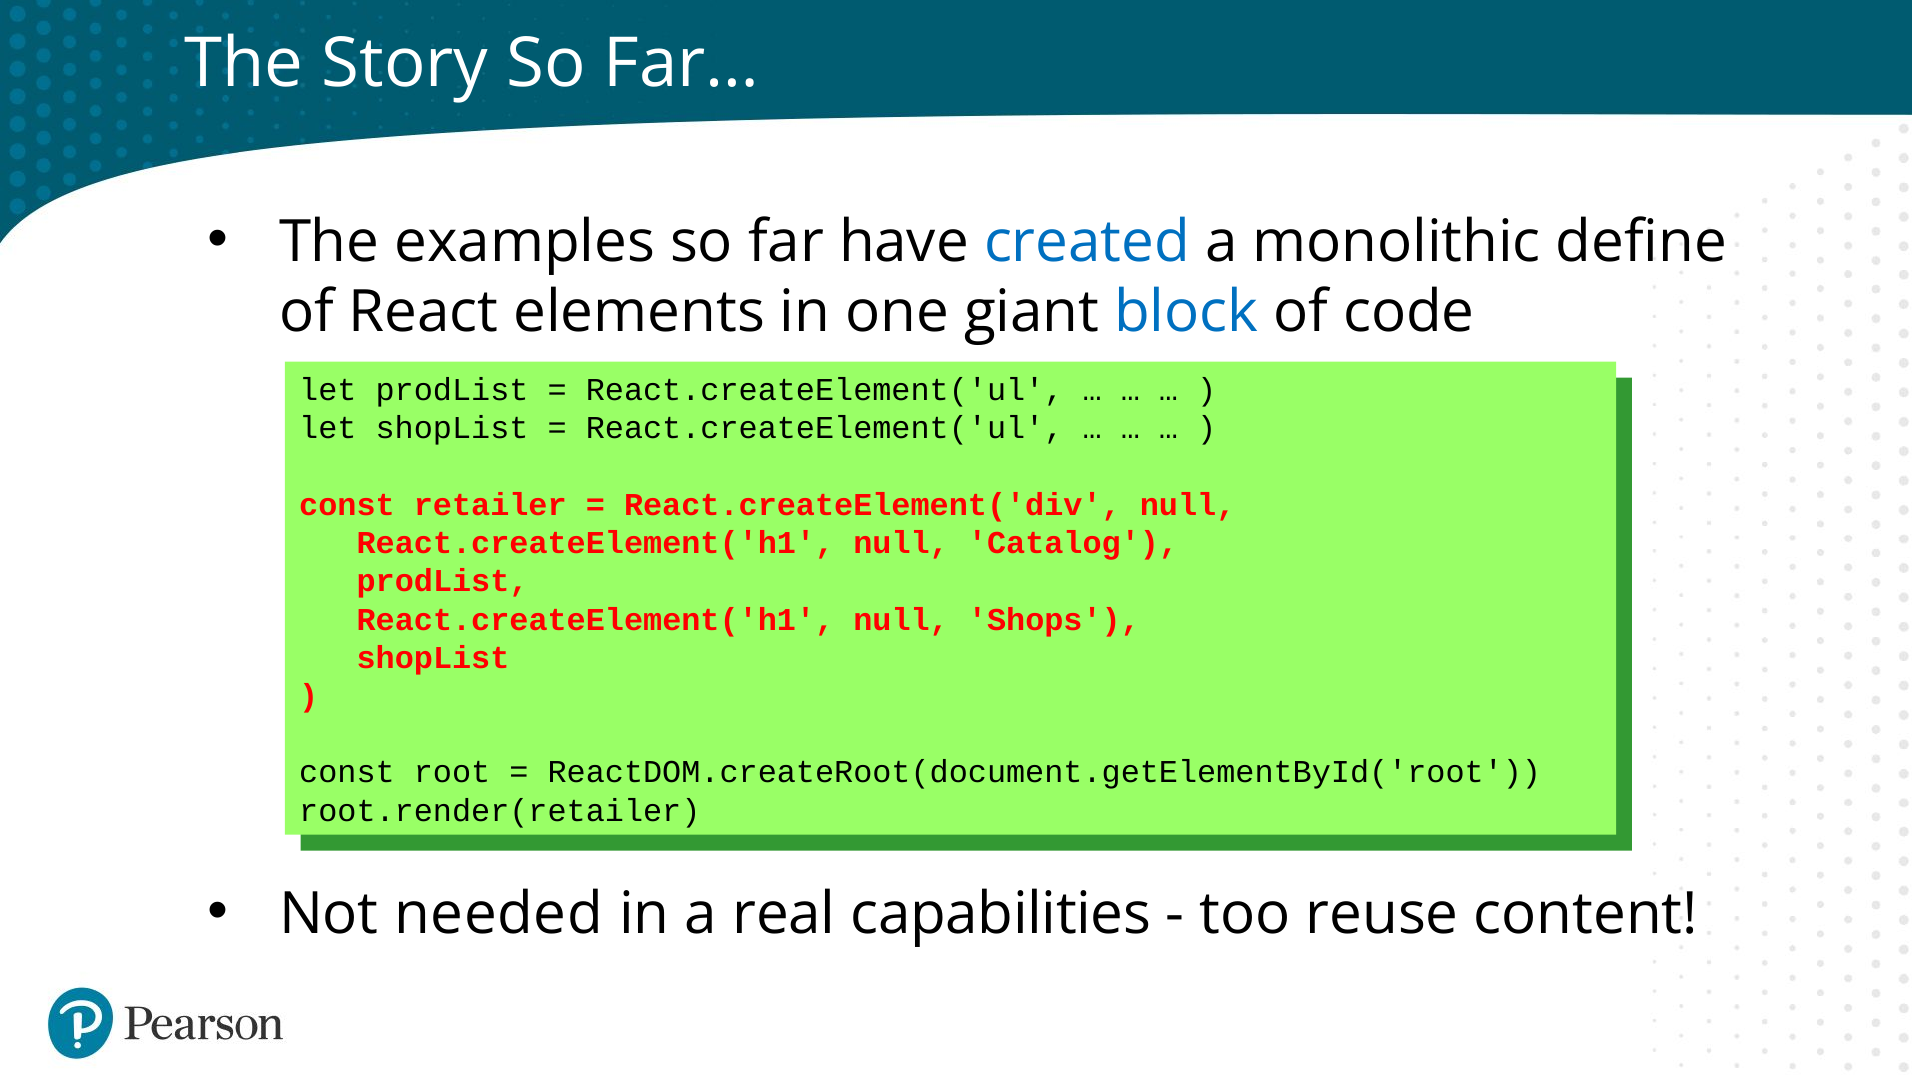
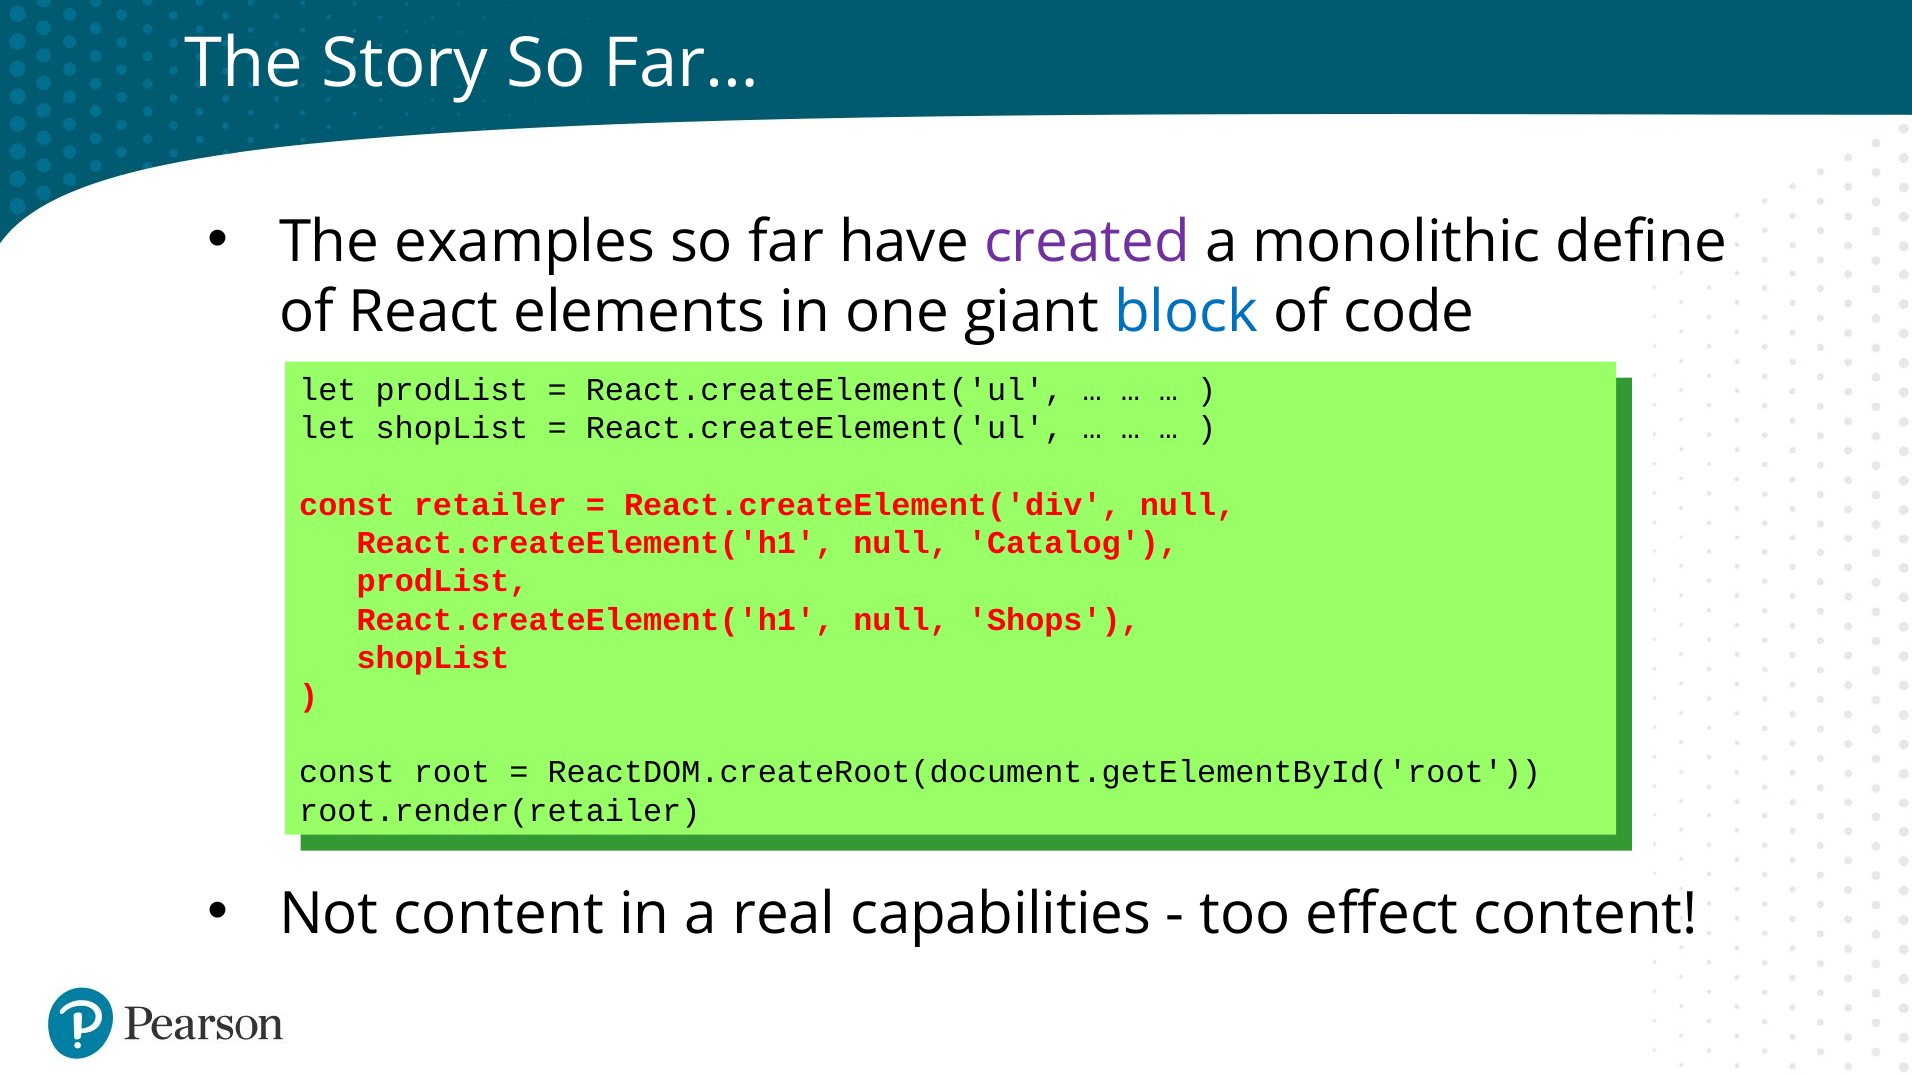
created colour: blue -> purple (1087, 242)
Not needed: needed -> content (499, 914)
reuse: reuse -> effect (1382, 914)
